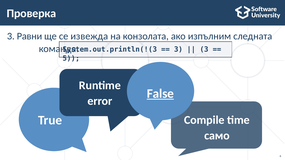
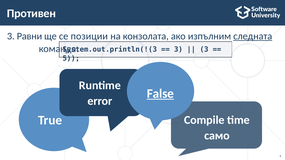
Проверка: Проверка -> Противен (31, 14)
извежда: извежда -> позиции (89, 36)
следната underline: none -> present (253, 36)
